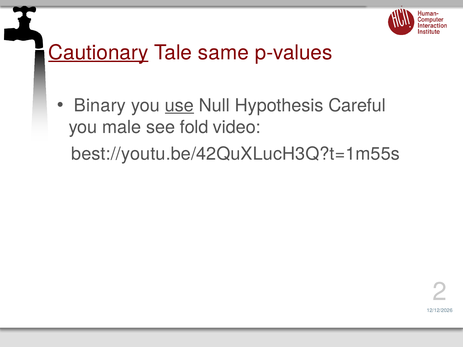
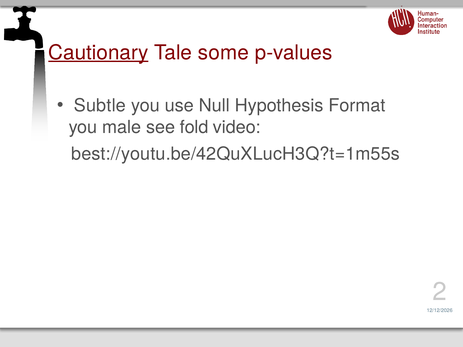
same: same -> some (223, 53)
Binary: Binary -> Subtle (100, 106)
use underline: present -> none (179, 106)
Careful: Careful -> Format (357, 106)
